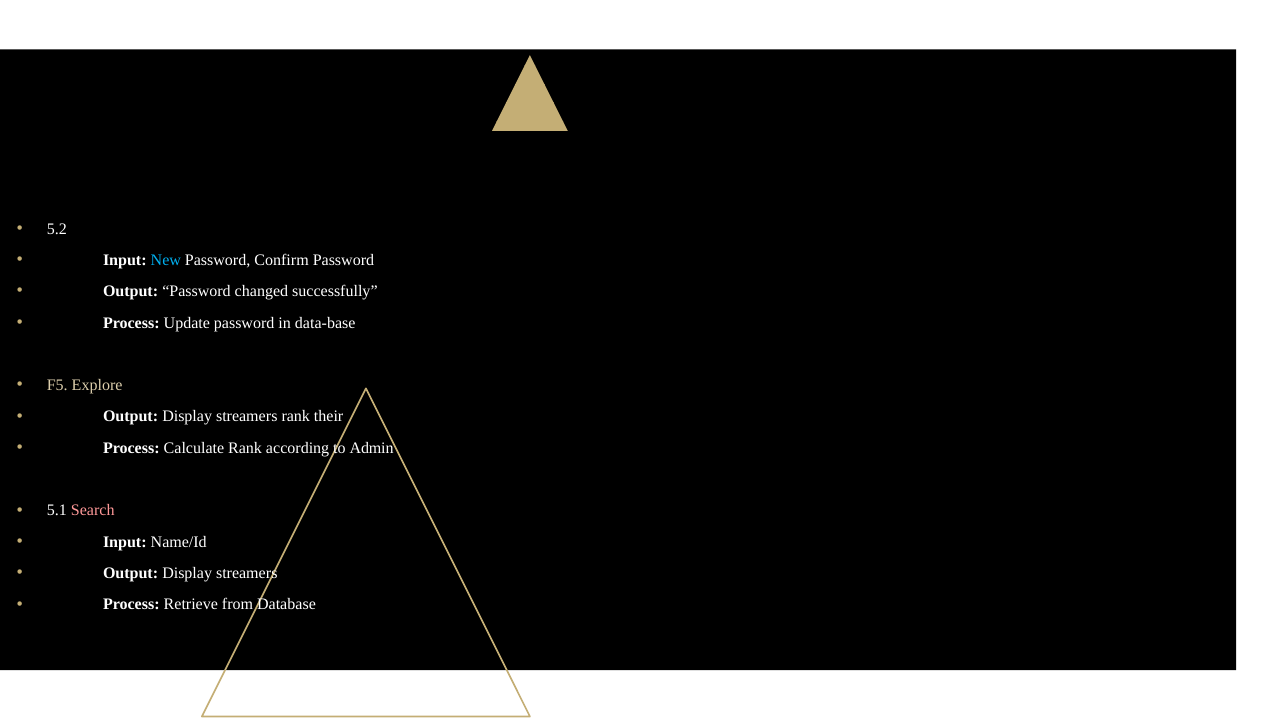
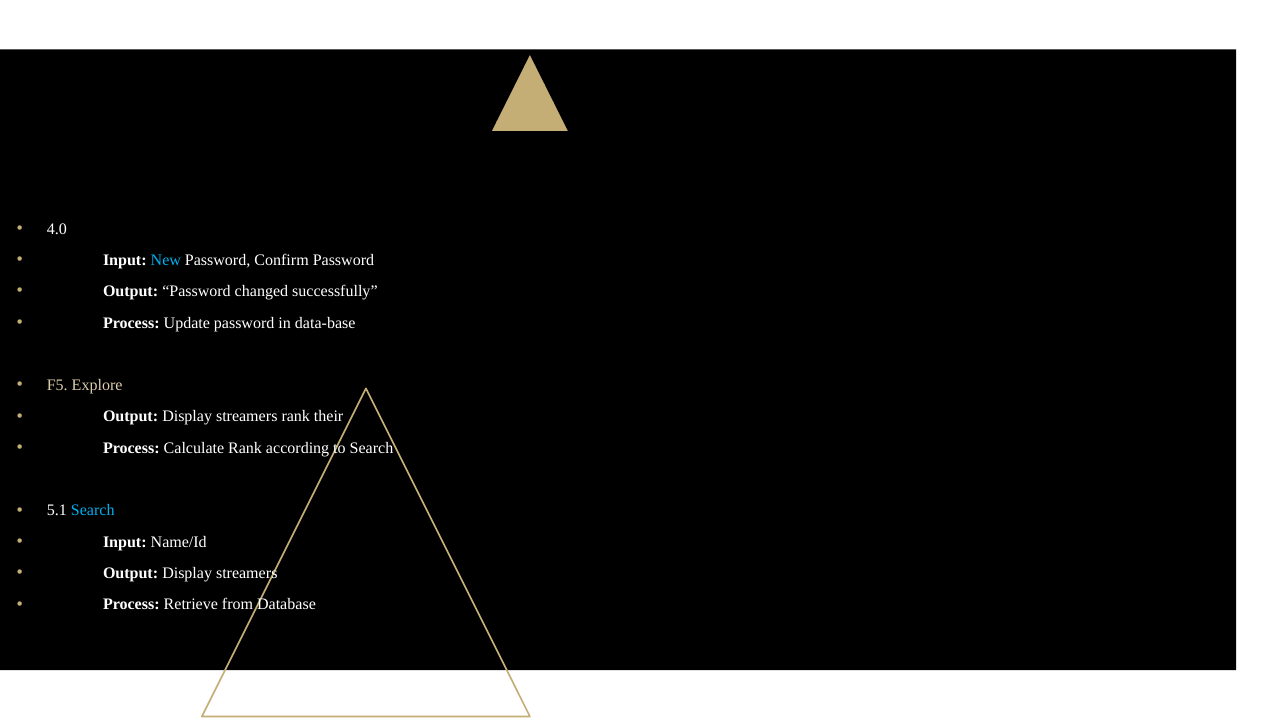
5.2: 5.2 -> 4.0 (57, 229)
to Admin: Admin -> Search (371, 448)
Search colour: pink -> light blue (93, 510)
